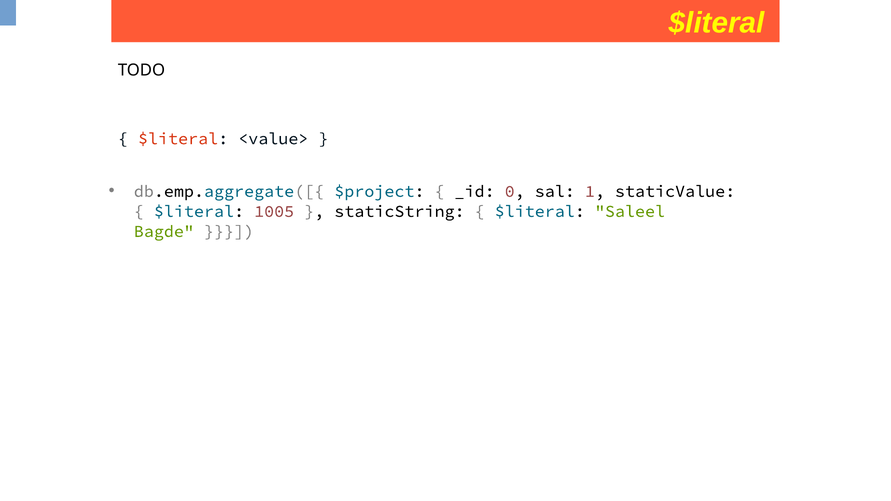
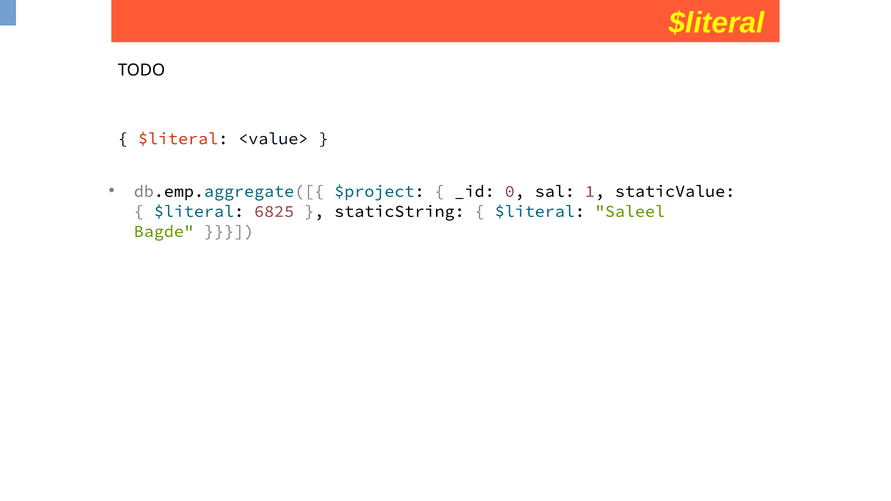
1005: 1005 -> 6825 (274, 211)
